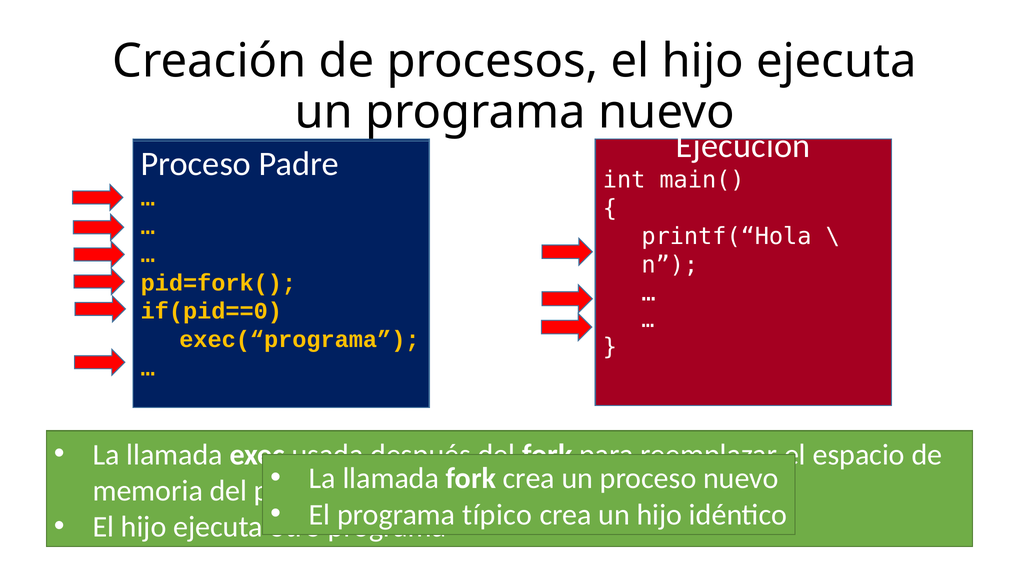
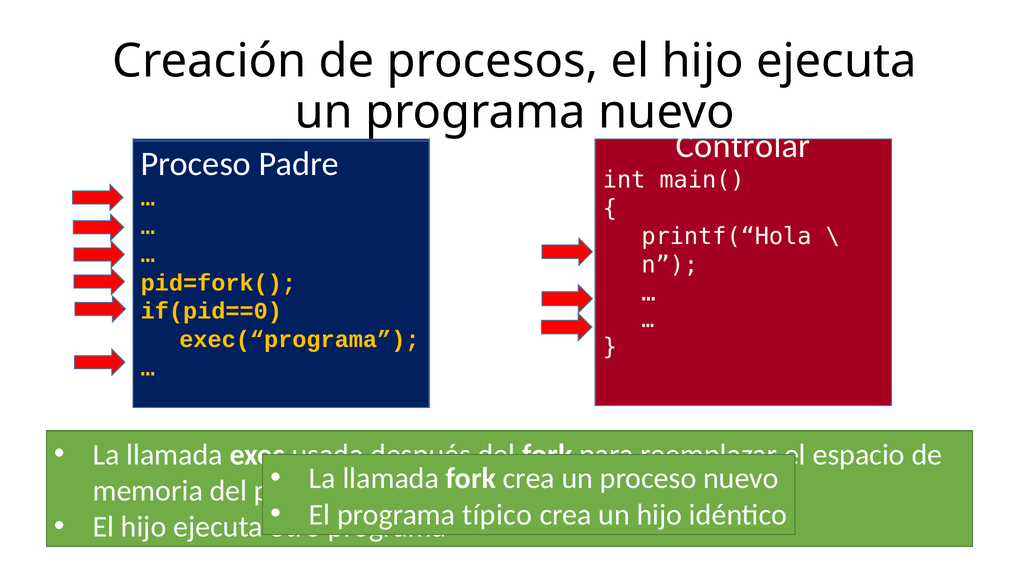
Ejecución: Ejecución -> Controlar (743, 146)
